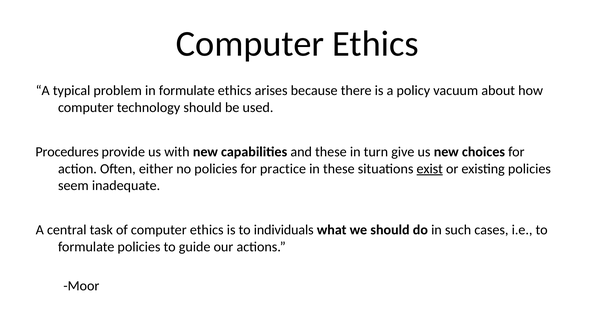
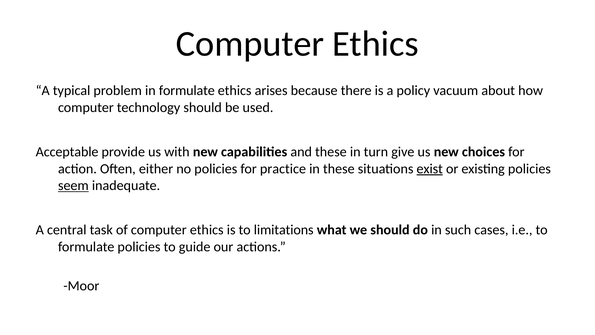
Procedures: Procedures -> Acceptable (67, 152)
seem underline: none -> present (73, 185)
individuals: individuals -> limitations (284, 230)
